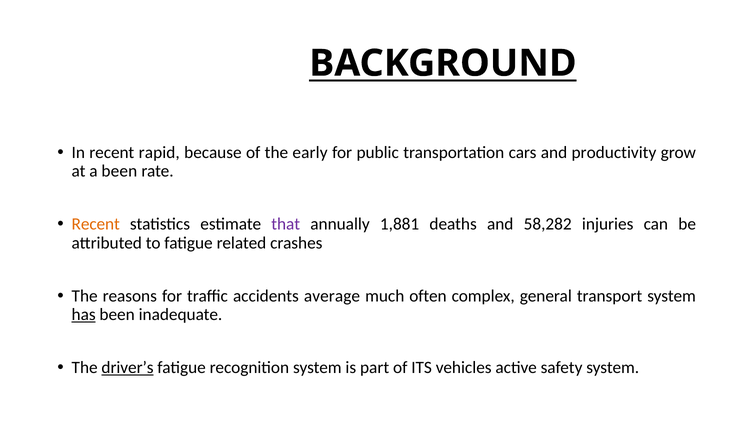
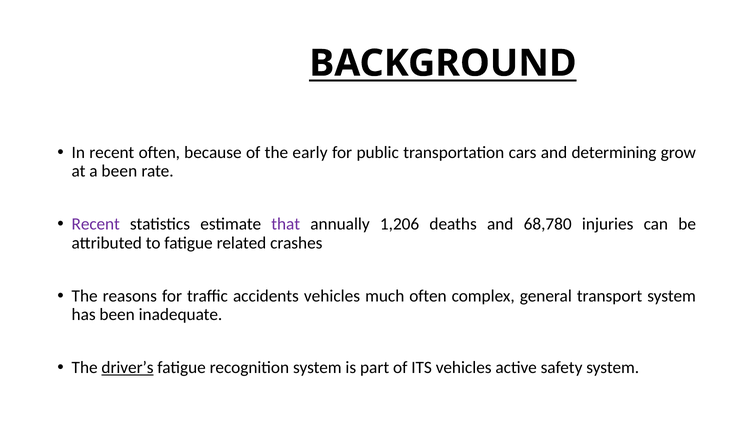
recent rapid: rapid -> often (159, 153)
productivity: productivity -> determining (614, 153)
Recent colour: orange -> purple (96, 224)
1,881: 1,881 -> 1,206 (400, 224)
58,282: 58,282 -> 68,780 (548, 224)
accidents average: average -> vehicles (332, 296)
has underline: present -> none (84, 315)
